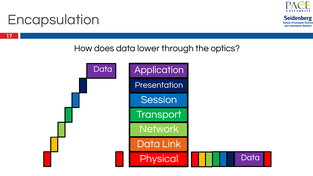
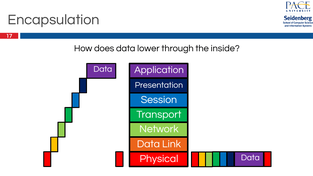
optics: optics -> inside (225, 48)
